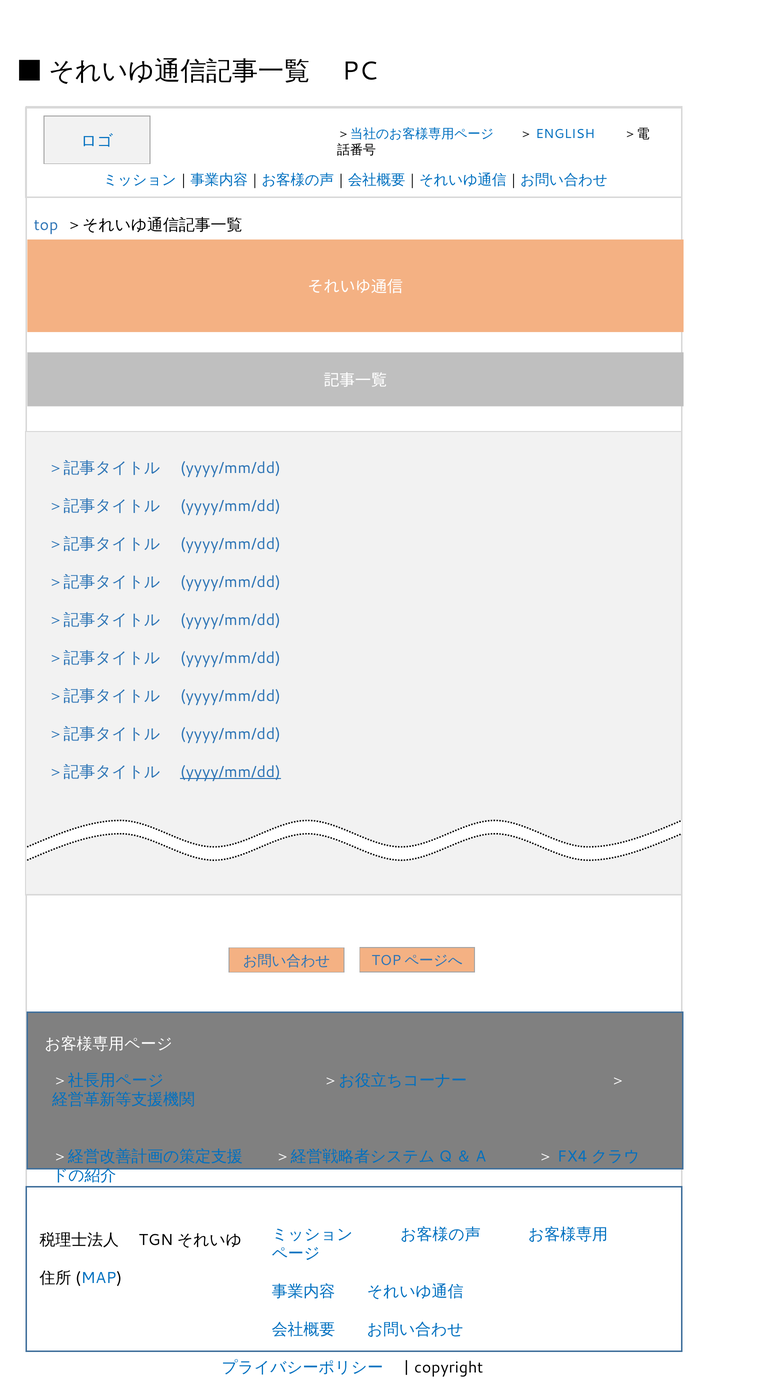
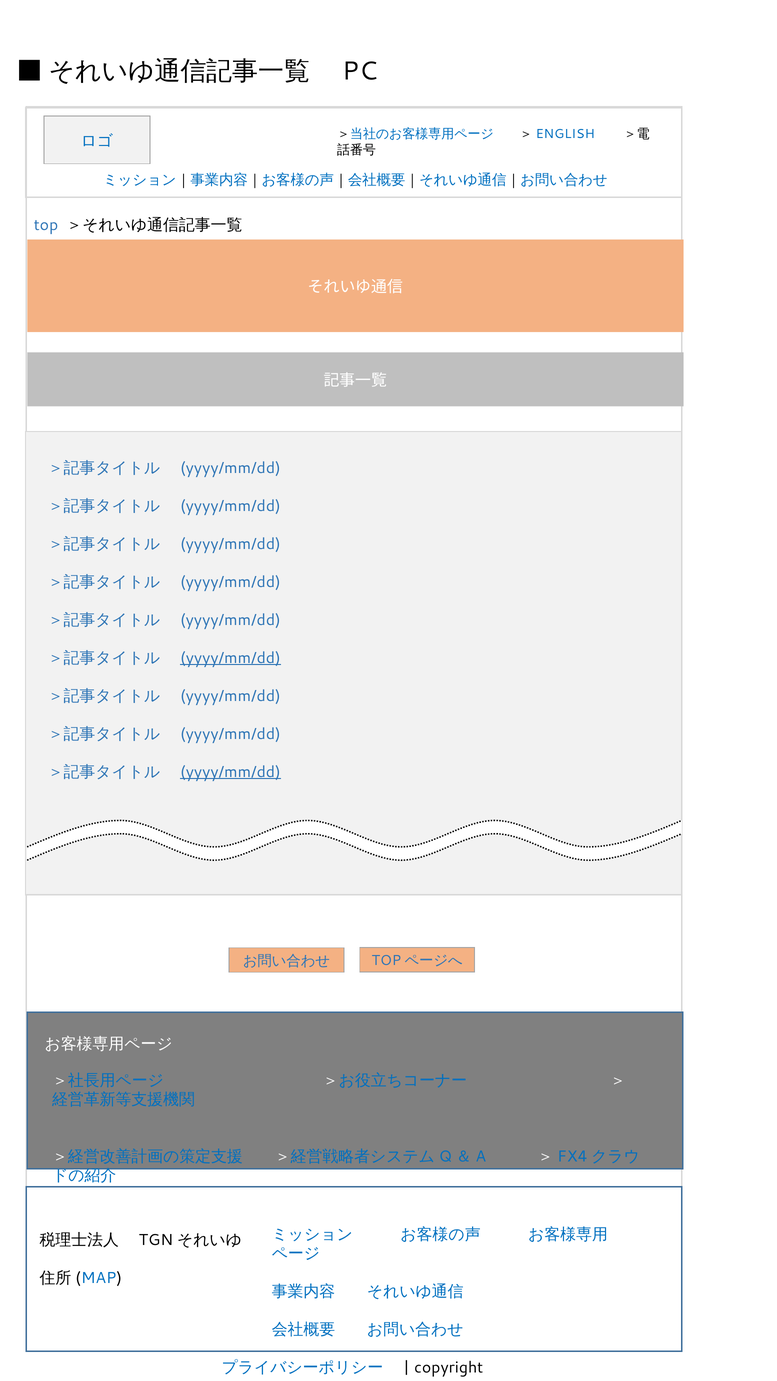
yyyy/mm/dd underline: none -> present (230, 658)
